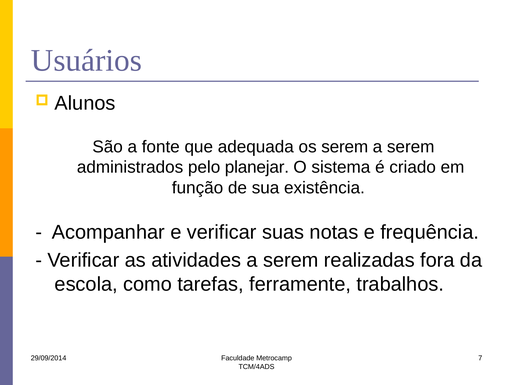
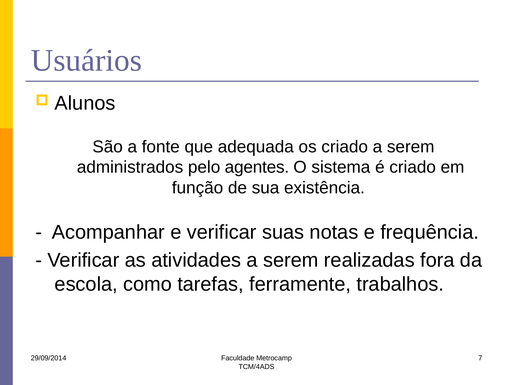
os serem: serem -> criado (345, 147)
planejar: planejar -> agentes (257, 167)
